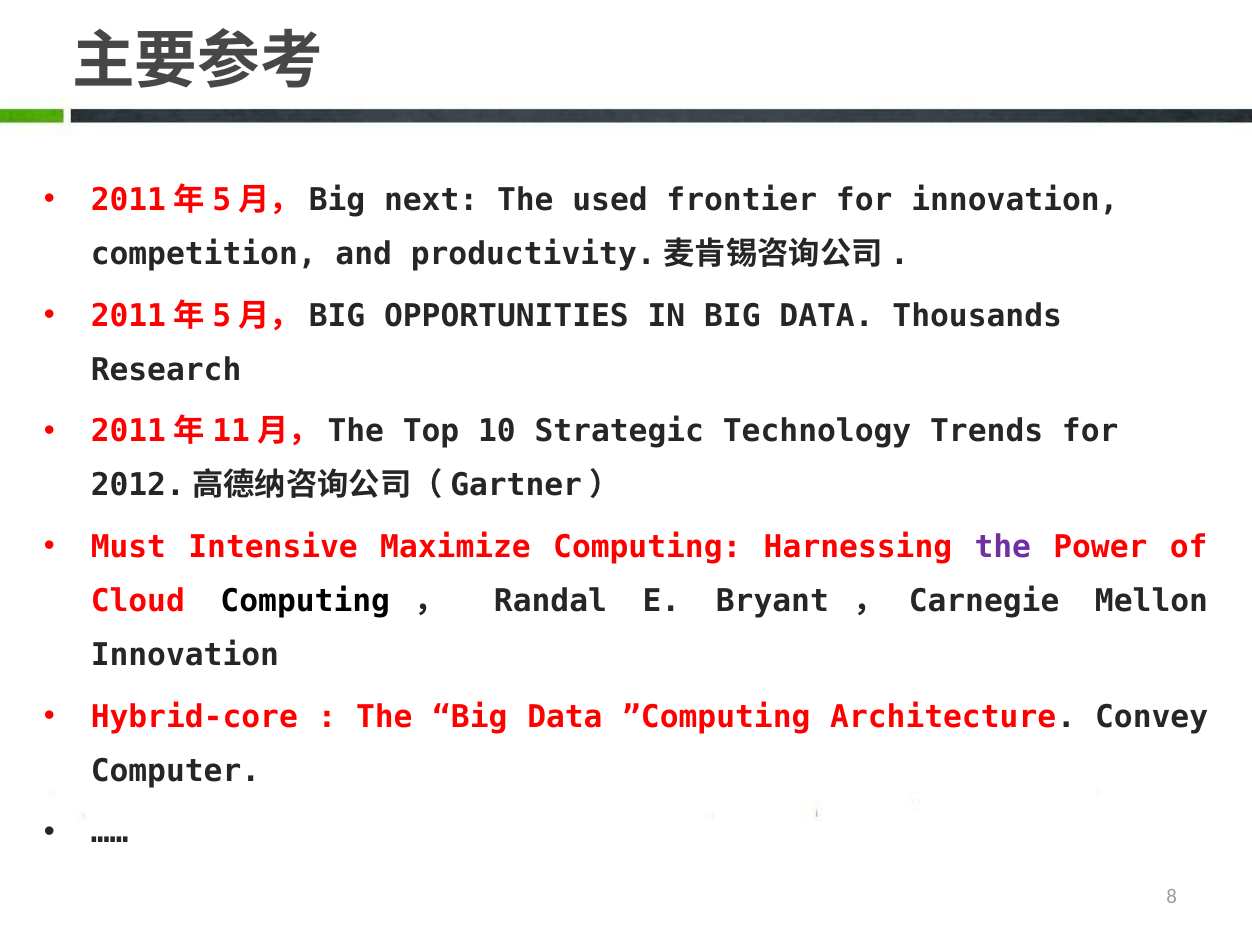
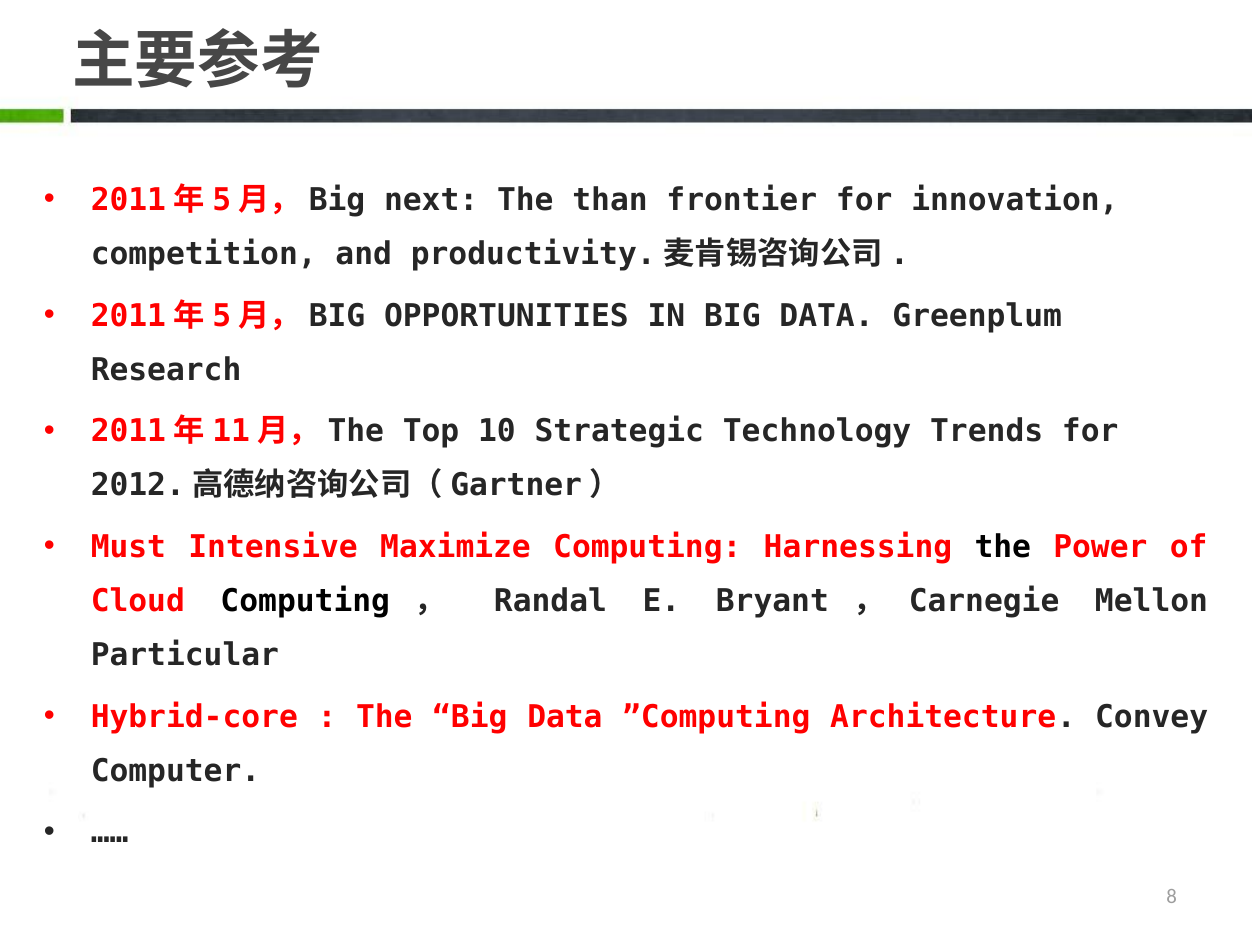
used: used -> than (610, 200)
Thousands: Thousands -> Greenplum (977, 316)
the colour: purple -> black (1003, 547)
Innovation: Innovation -> Particular (185, 655)
